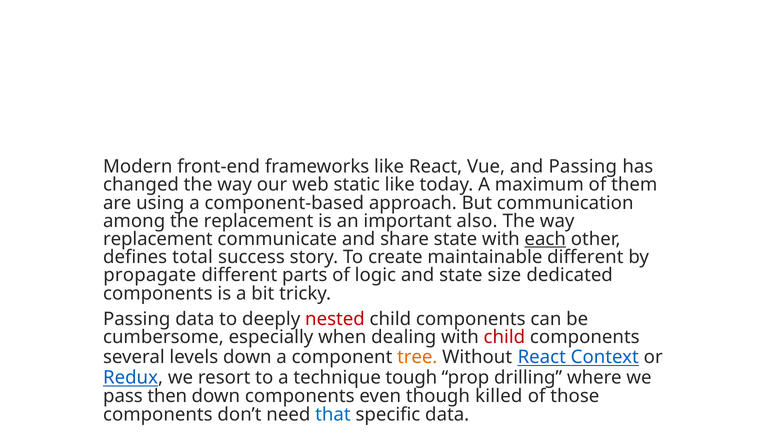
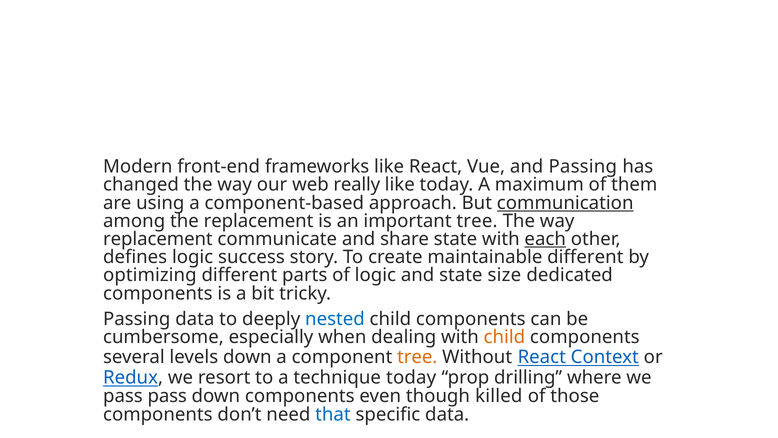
static: static -> really (357, 185)
communication underline: none -> present (565, 203)
important also: also -> tree (477, 221)
defines total: total -> logic (193, 257)
propagate: propagate -> optimizing (150, 275)
nested colour: red -> blue (335, 319)
child colour: red -> orange (504, 337)
technique tough: tough -> today (411, 377)
pass then: then -> pass (167, 396)
